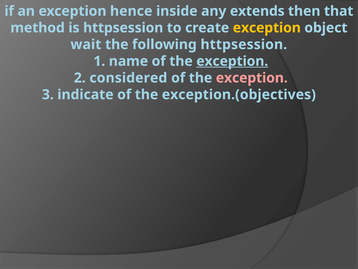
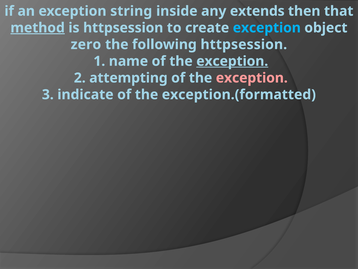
hence: hence -> string (131, 11)
method underline: none -> present (38, 28)
exception colour: yellow -> light blue (267, 28)
wait: wait -> zero (86, 44)
considered: considered -> attempting (128, 78)
exception.(objectives: exception.(objectives -> exception.(formatted (239, 94)
